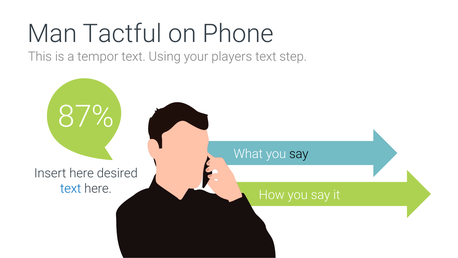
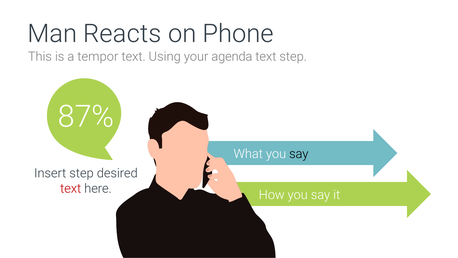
Tactful: Tactful -> Reacts (122, 34)
players: players -> agenda (232, 57)
Insert here: here -> step (82, 173)
text colour: blue -> red (71, 188)
